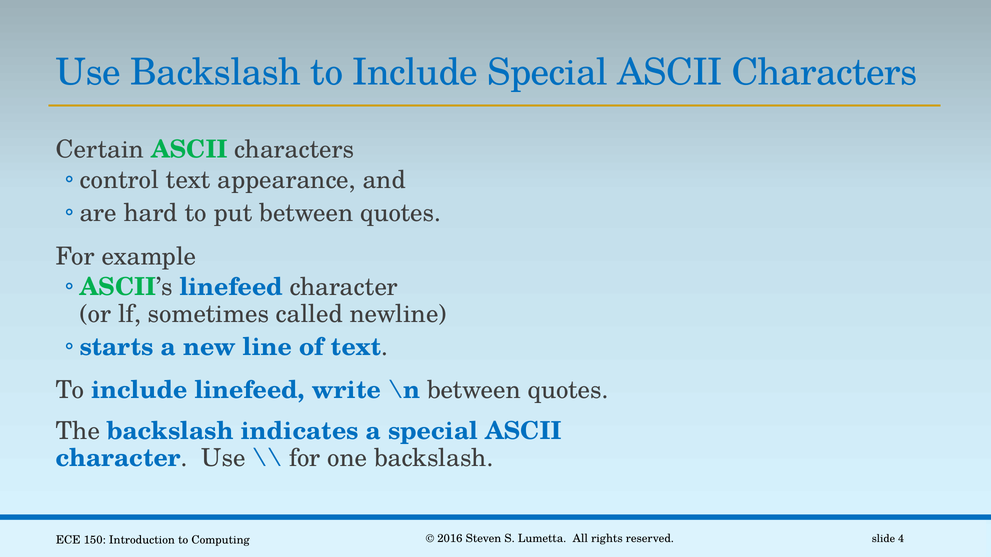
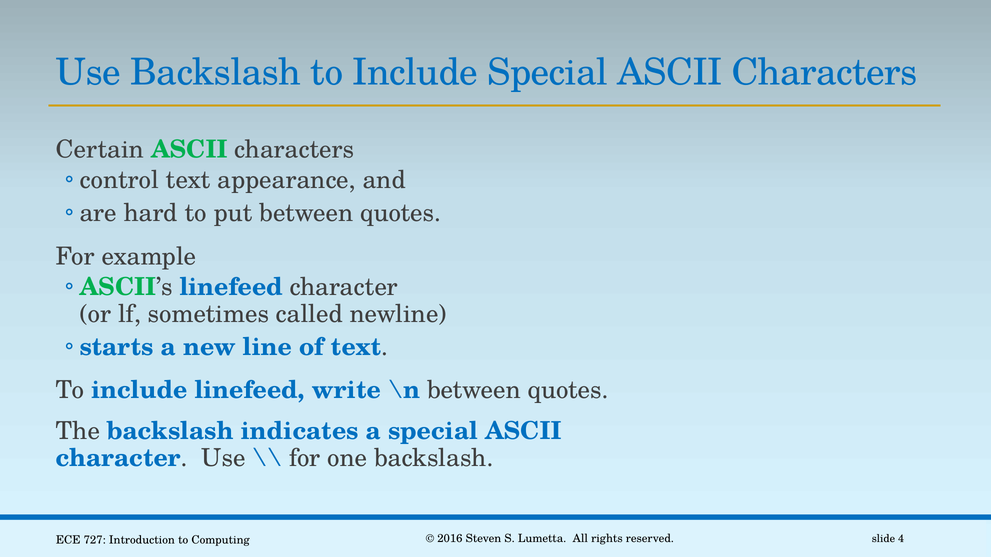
150: 150 -> 727 (95, 541)
